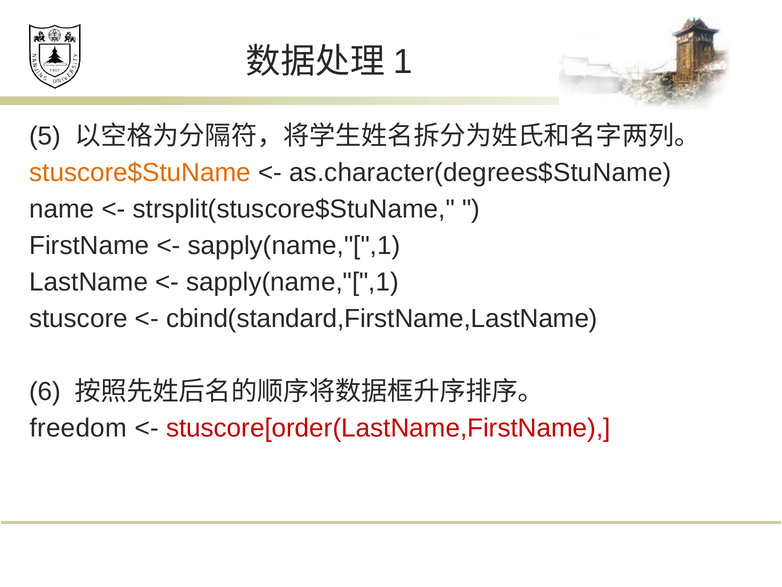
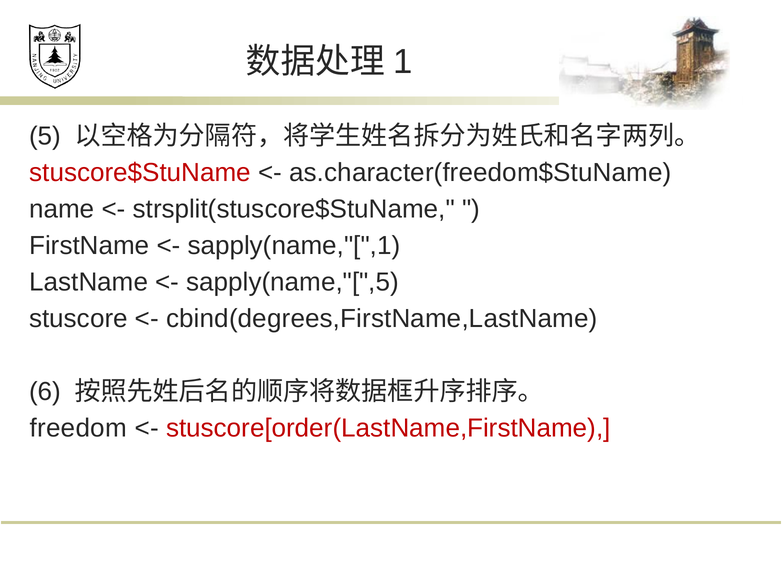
stuscore$StuName colour: orange -> red (140, 173)
as.character(degrees$StuName: as.character(degrees$StuName -> as.character(freedom$StuName (480, 173)
sapply(name,"[",1: sapply(name,"[",1 -> sapply(name,"[",5 (293, 282)
cbind(standard,FirstName,LastName: cbind(standard,FirstName,LastName -> cbind(degrees,FirstName,LastName (382, 319)
